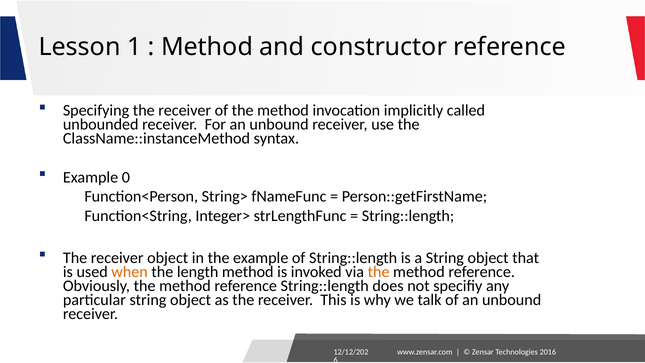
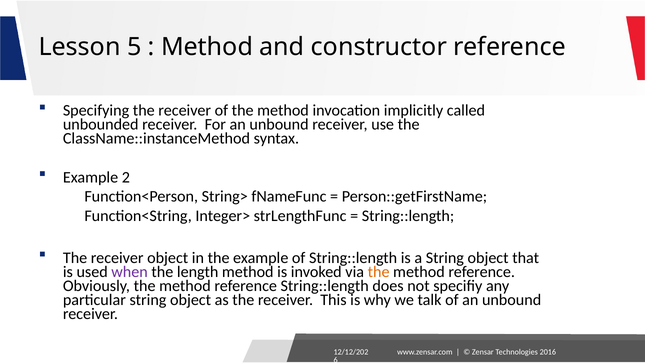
1: 1 -> 5 (134, 47)
0: 0 -> 2 (126, 177)
when colour: orange -> purple (130, 272)
